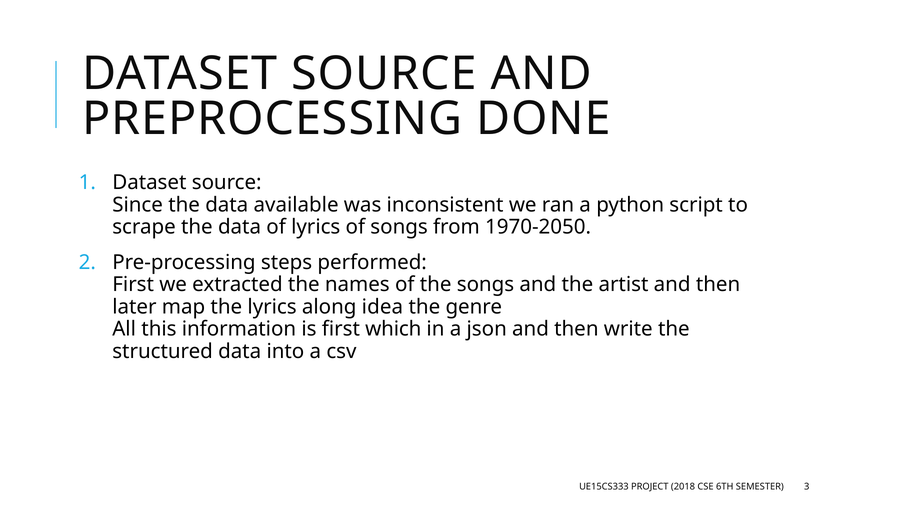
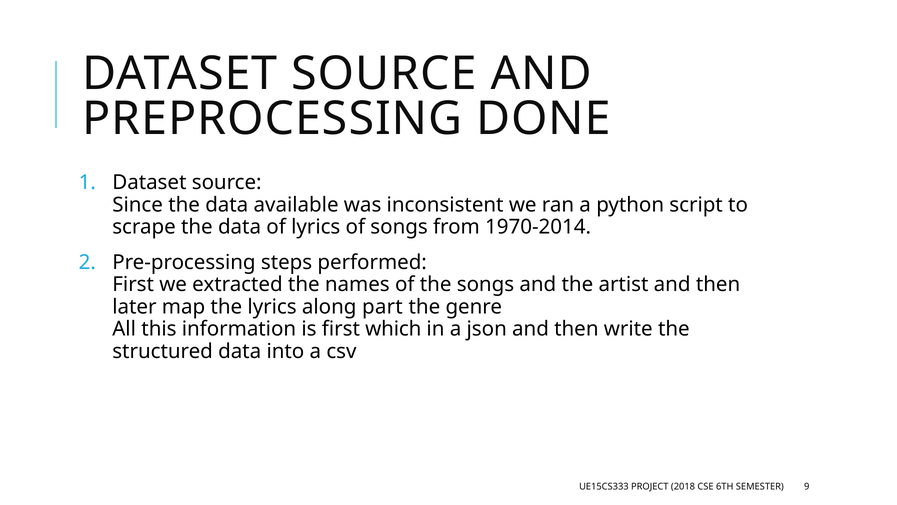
1970-2050: 1970-2050 -> 1970-2014 (538, 227)
idea: idea -> part (382, 307)
3: 3 -> 9 (807, 486)
